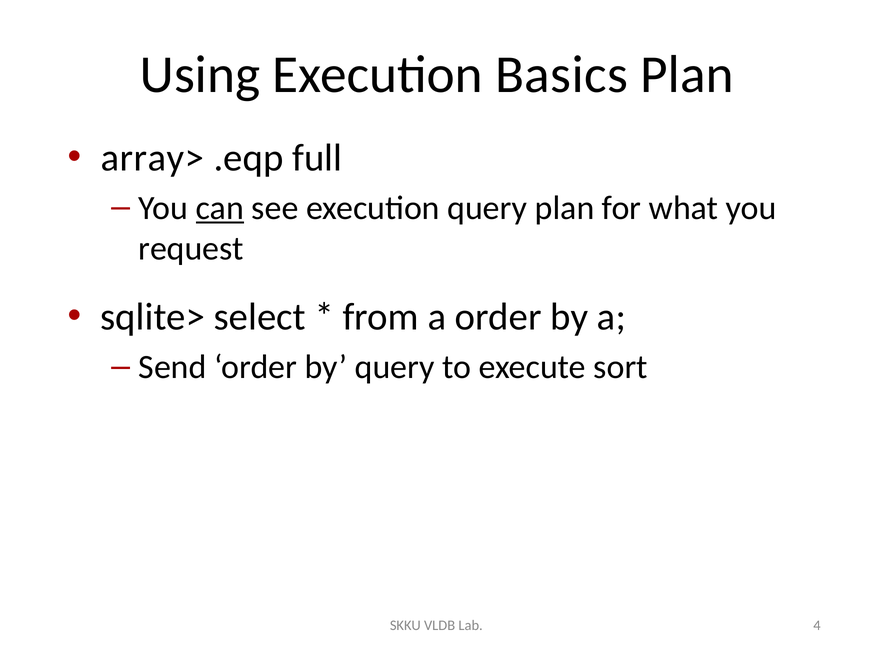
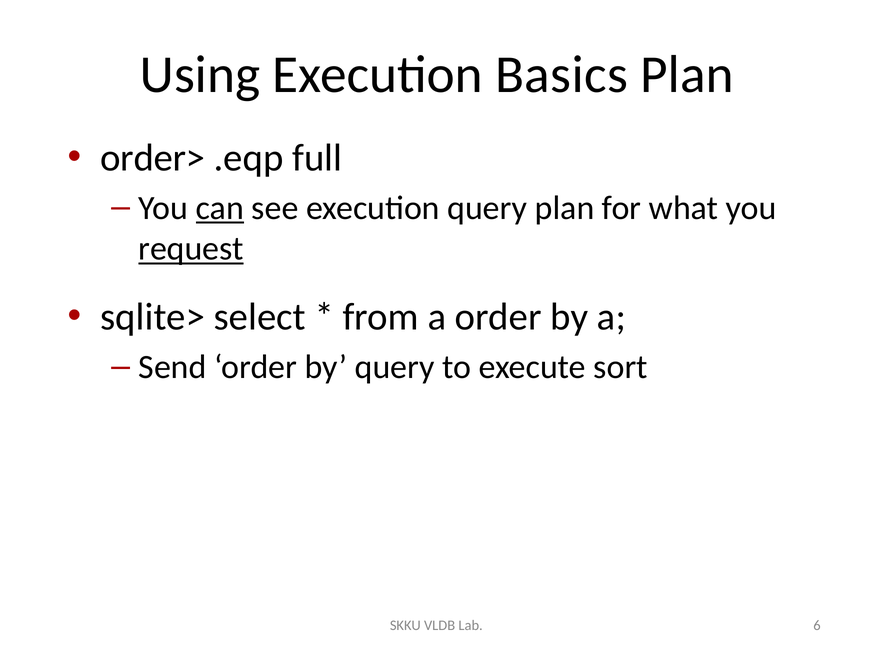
array>: array> -> order> (153, 158)
request underline: none -> present (191, 249)
4: 4 -> 6 (817, 625)
